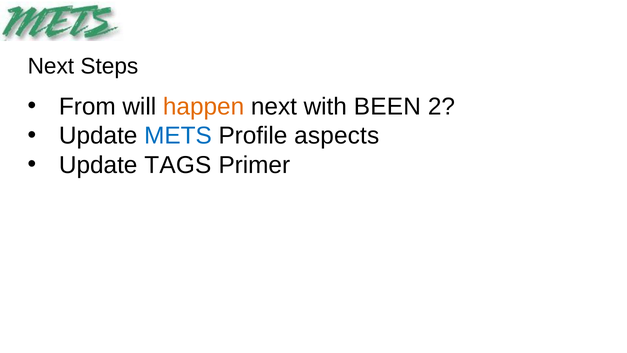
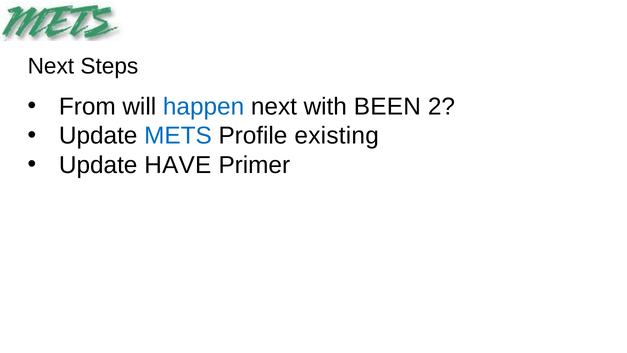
happen colour: orange -> blue (204, 107)
aspects: aspects -> existing (337, 136)
TAGS: TAGS -> HAVE (178, 165)
